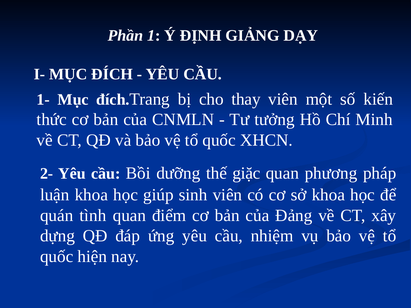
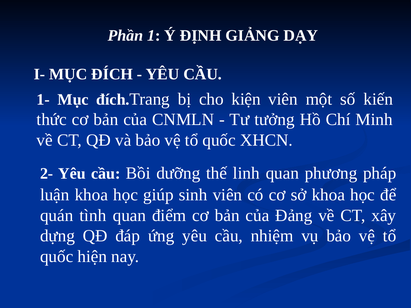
thay: thay -> kiện (246, 99)
giặc: giặc -> linh (246, 173)
